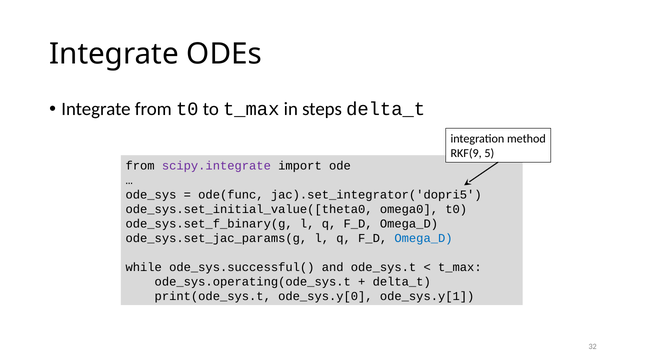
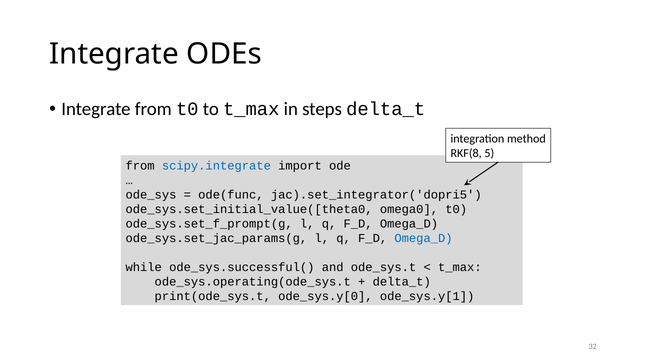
RKF(9: RKF(9 -> RKF(8 (466, 153)
scipy.integrate colour: purple -> blue (216, 166)
ode_sys.set_f_binary(g: ode_sys.set_f_binary(g -> ode_sys.set_f_prompt(g (209, 224)
